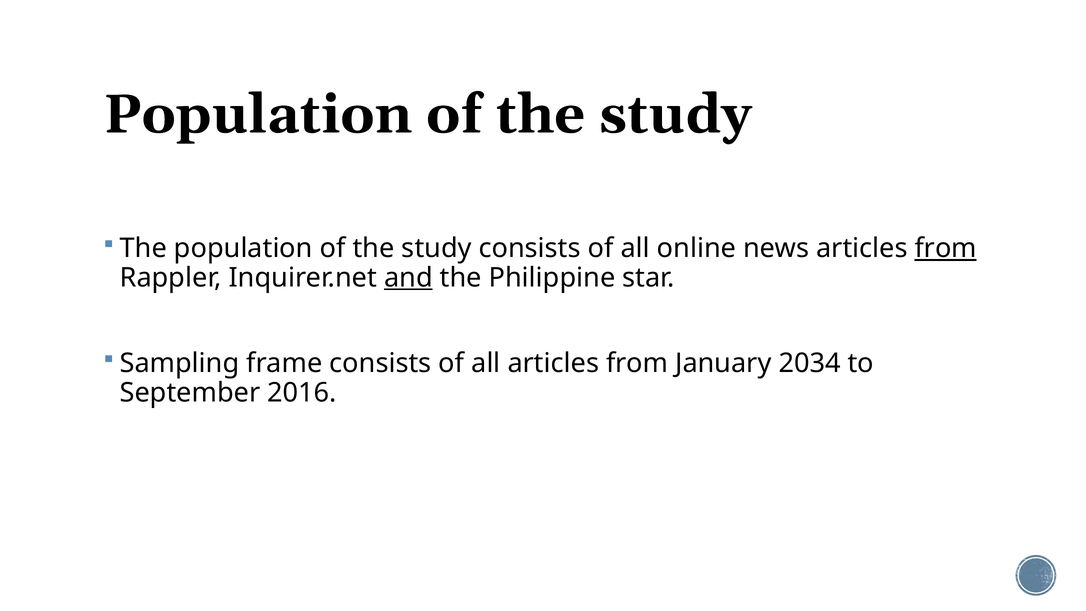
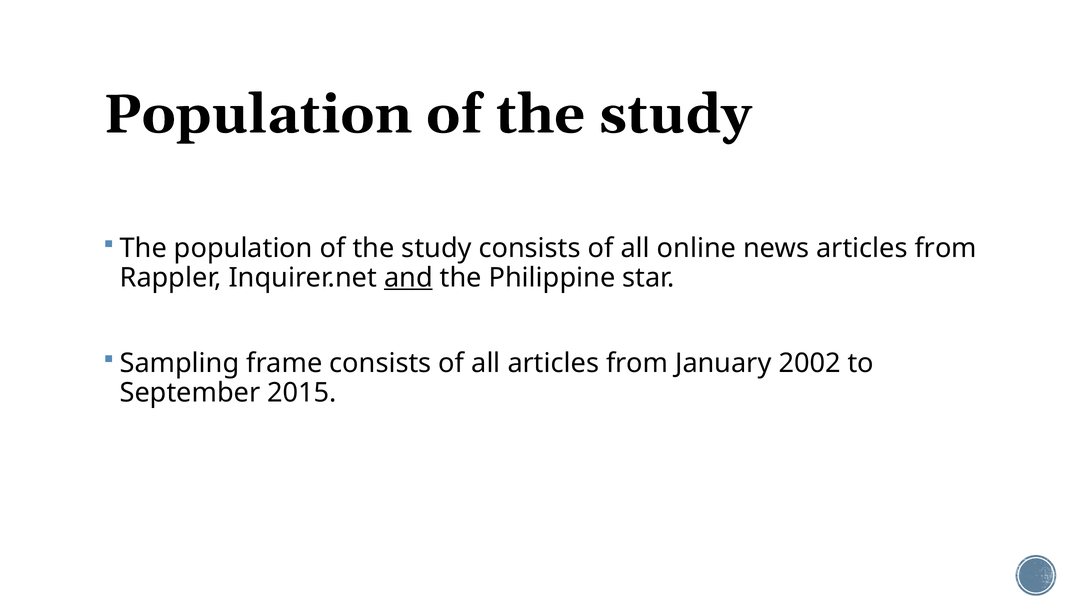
from underline: present -> none (946, 248)
2034: 2034 -> 2002 (810, 363)
2016: 2016 -> 2015 (302, 393)
